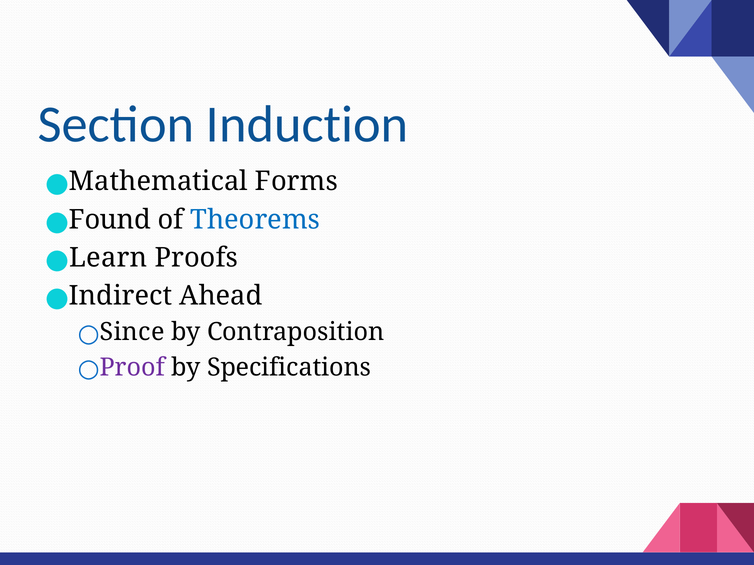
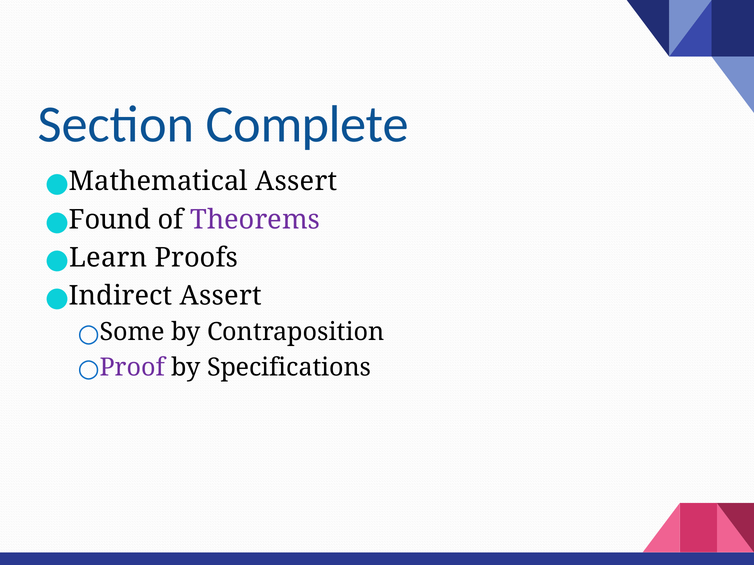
Induction: Induction -> Complete (307, 125)
Mathematical Forms: Forms -> Assert (296, 182)
Theorems colour: blue -> purple (255, 220)
Indirect Ahead: Ahead -> Assert (221, 296)
Since: Since -> Some (132, 332)
